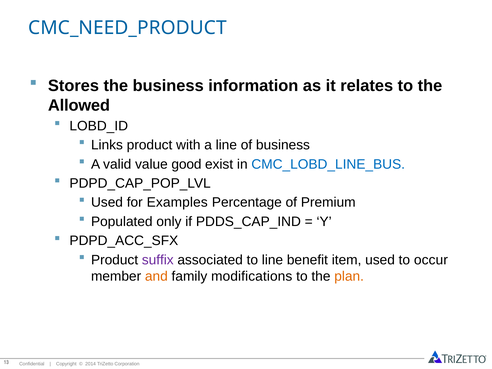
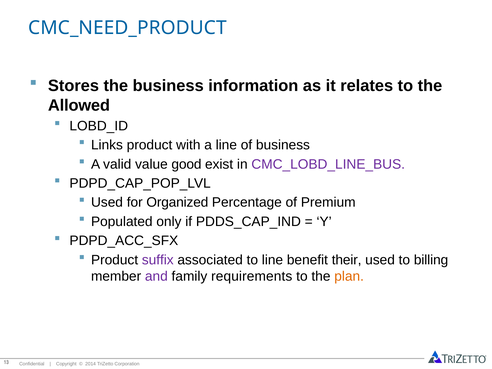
CMC_LOBD_LINE_BUS colour: blue -> purple (328, 164)
Examples: Examples -> Organized (177, 202)
item: item -> their (347, 260)
occur: occur -> billing (431, 260)
and colour: orange -> purple (156, 276)
modifications: modifications -> requirements (252, 276)
